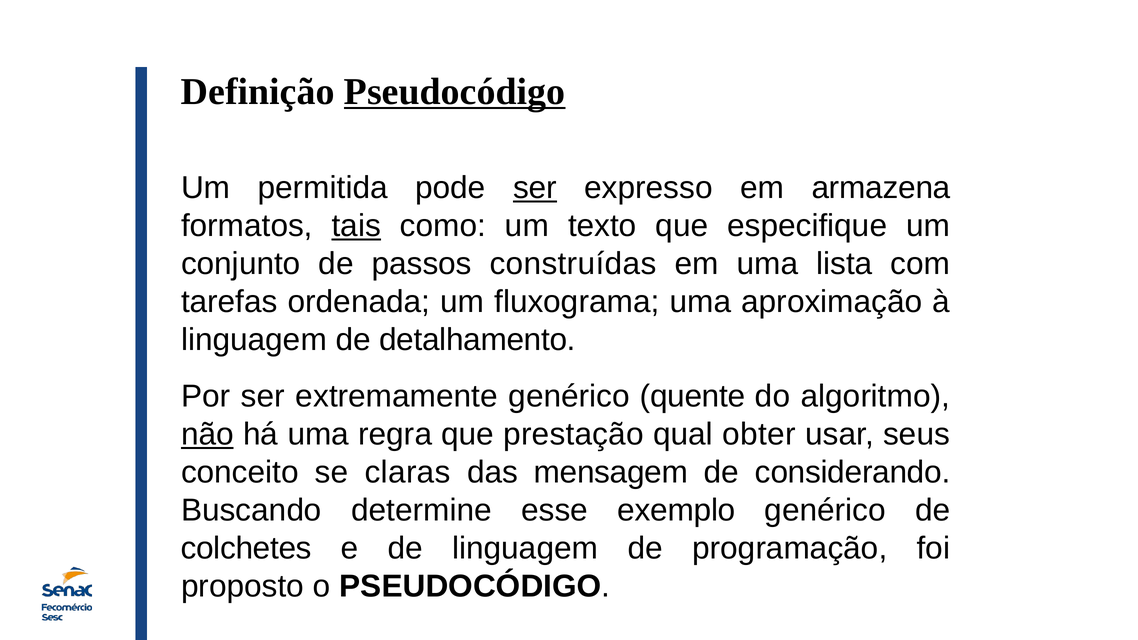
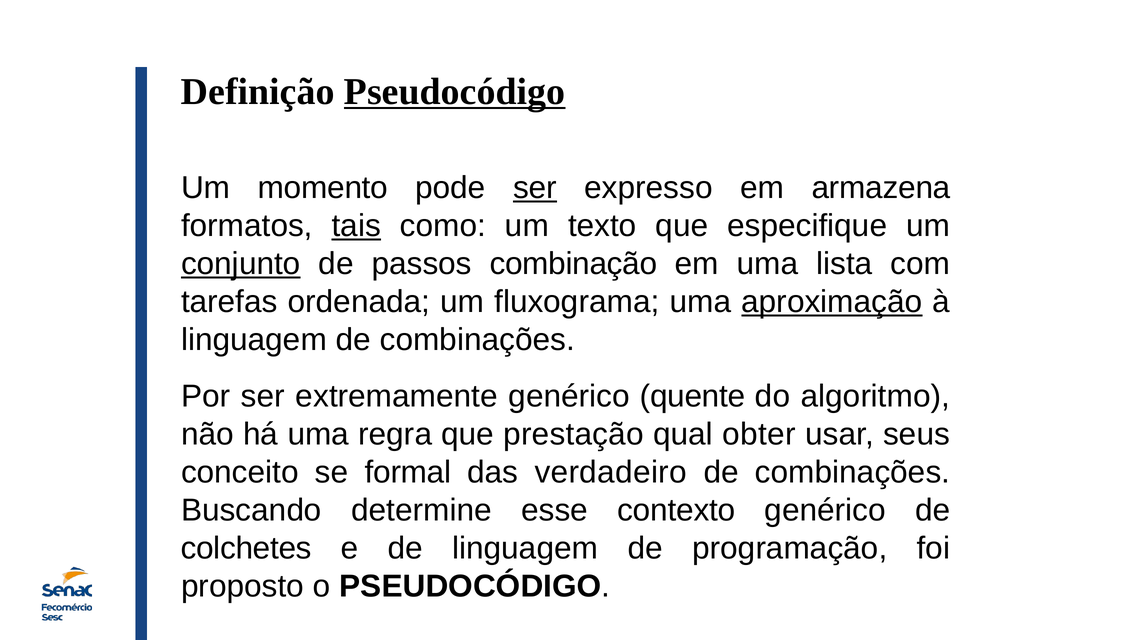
permitida: permitida -> momento (323, 188)
conjunto underline: none -> present (241, 264)
construídas: construídas -> combinação (573, 264)
aproximação underline: none -> present (832, 302)
linguagem de detalhamento: detalhamento -> combinações (477, 340)
não underline: present -> none (207, 435)
claras: claras -> formal (408, 473)
mensagem: mensagem -> verdadeiro (611, 473)
considerando: considerando -> combinações (853, 473)
exemplo: exemplo -> contexto (676, 510)
